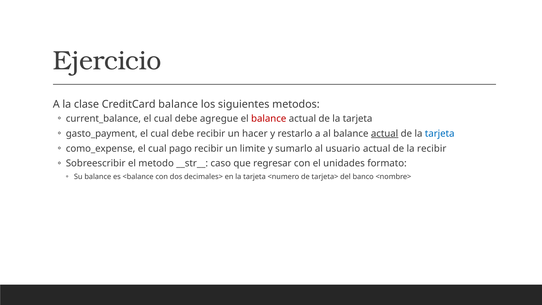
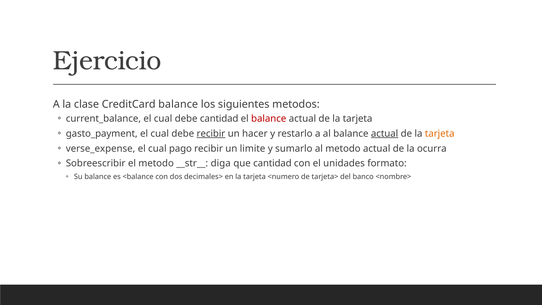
debe agregue: agregue -> cantidad (219, 119)
recibir underline: none -> present (211, 134)
tarjeta colour: blue -> orange (440, 134)
como_expense: como_expense -> verse_expense (101, 148)
al usuario: usuario -> metodo (343, 148)
la recibir: recibir -> ocurra (432, 148)
caso: caso -> diga (221, 163)
que regresar: regresar -> cantidad (272, 163)
